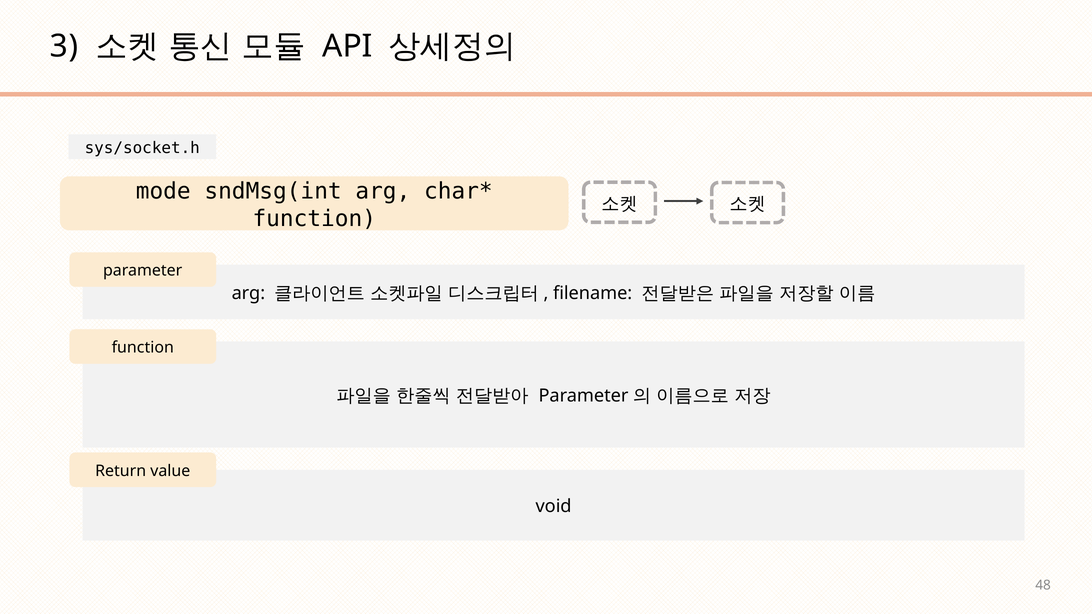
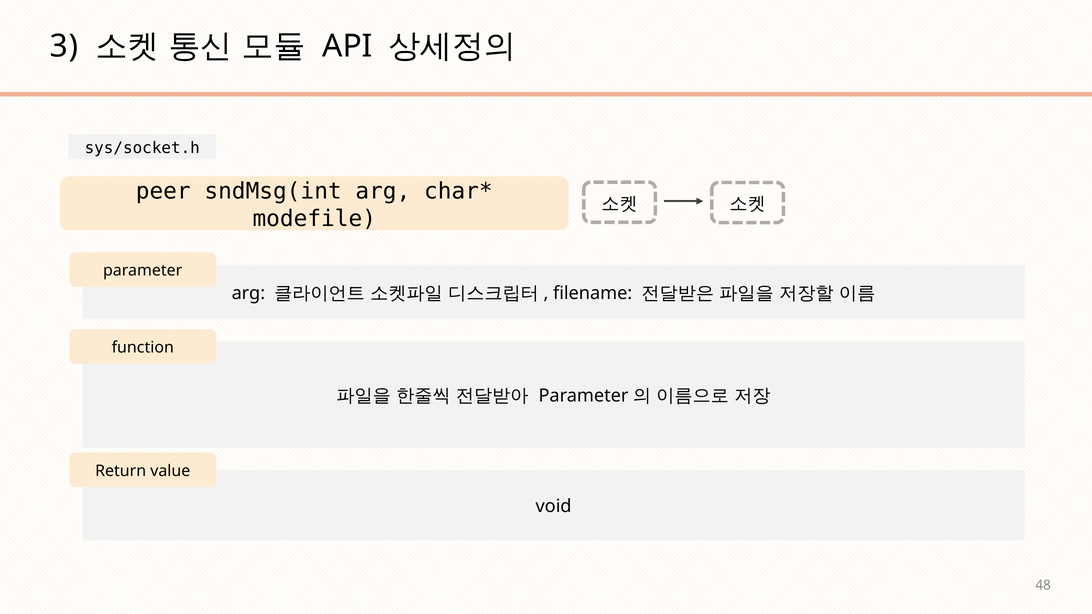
mode: mode -> peer (163, 191)
function: function -> modefile (314, 219)
